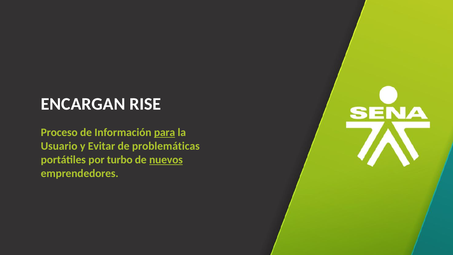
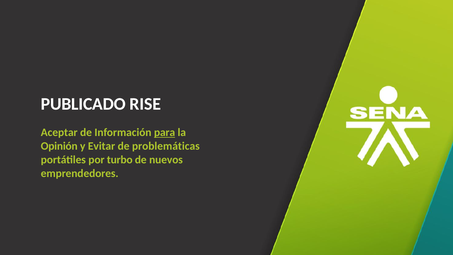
ENCARGAN: ENCARGAN -> PUBLICADO (83, 104)
Proceso: Proceso -> Aceptar (59, 132)
Usuario: Usuario -> Opinión (59, 146)
nuevos underline: present -> none (166, 160)
